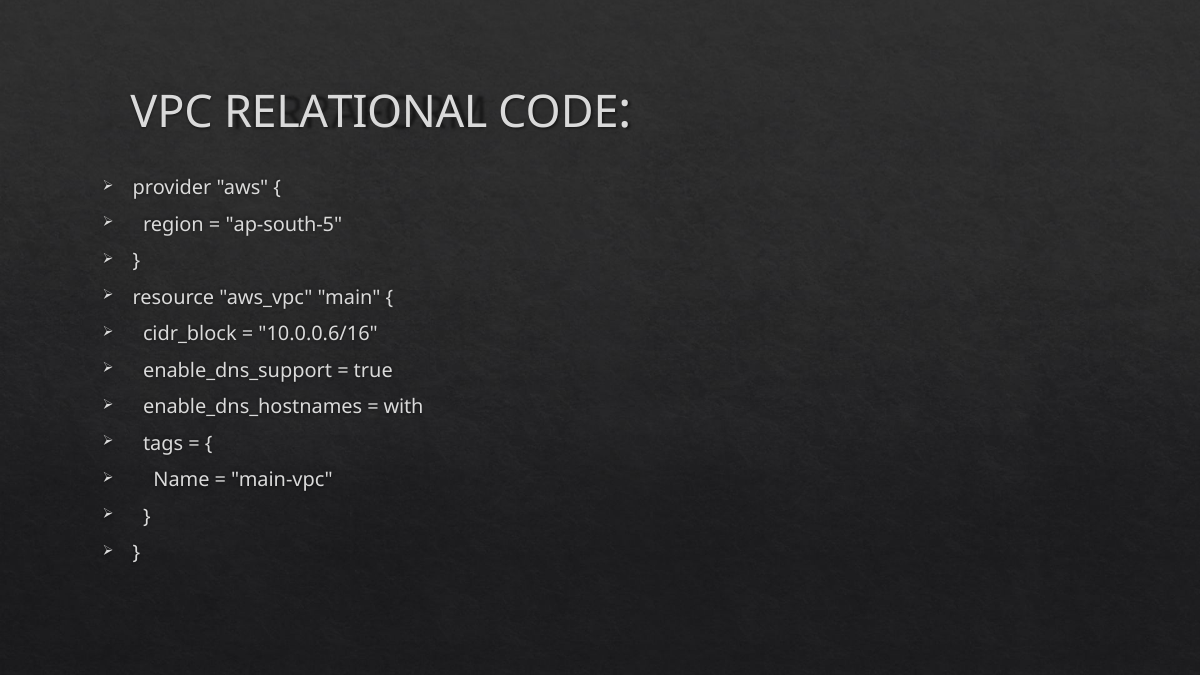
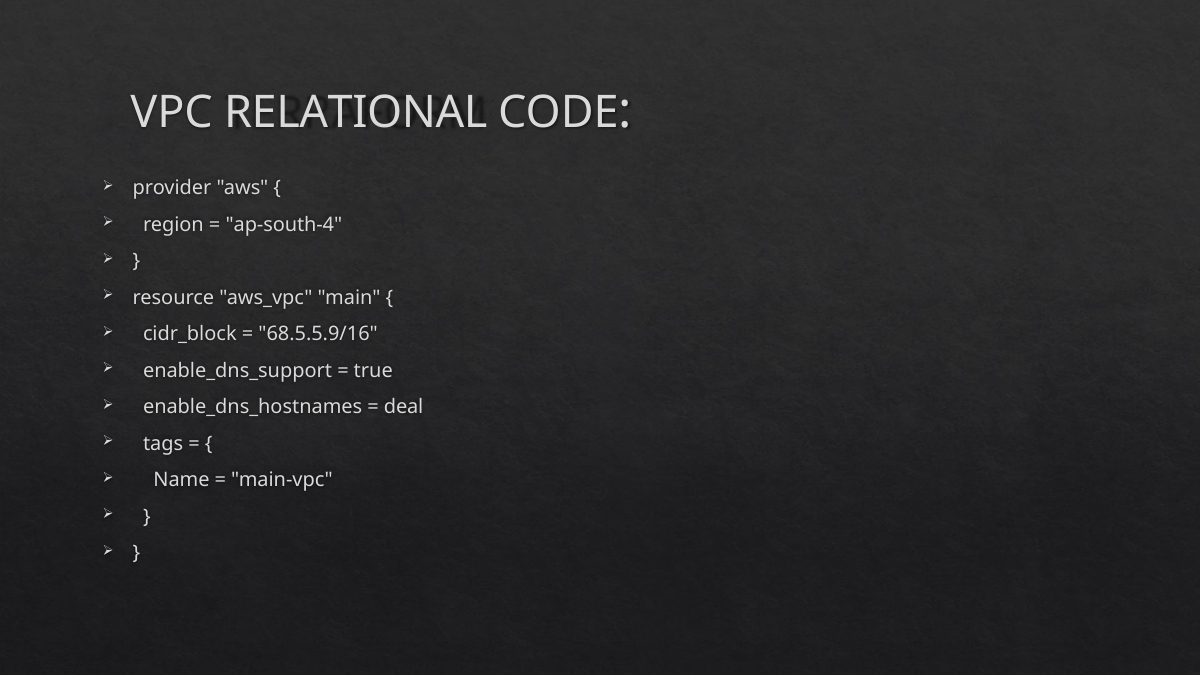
ap-south-5: ap-south-5 -> ap-south-4 (284, 225)
10.0.0.6/16: 10.0.0.6/16 -> 68.5.5.9/16 (318, 334)
with: with -> deal (404, 407)
